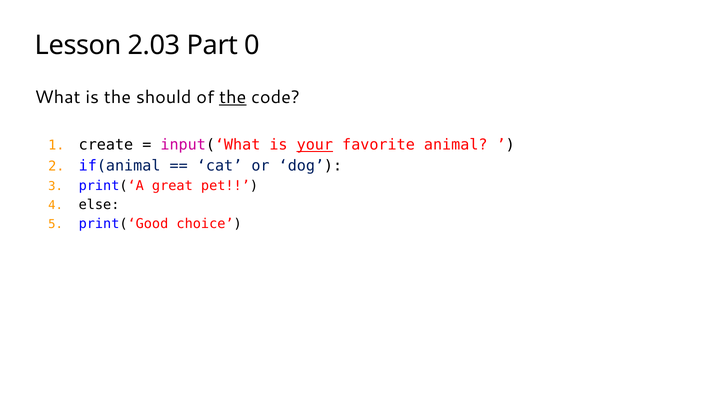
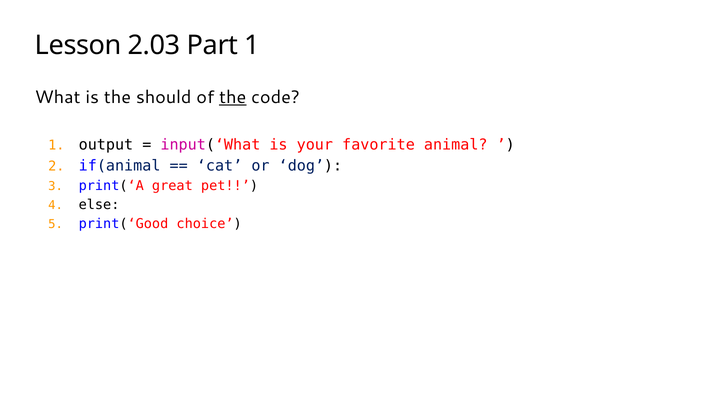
Part 0: 0 -> 1 (252, 45)
create: create -> output (106, 145)
your underline: present -> none (315, 145)
